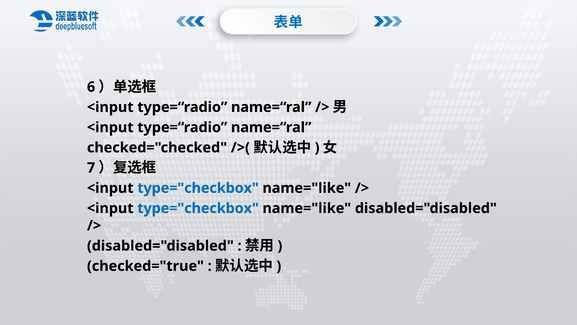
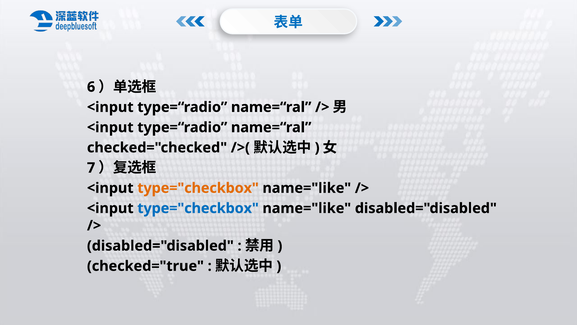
type="checkbox colour: blue -> orange (198, 188)
